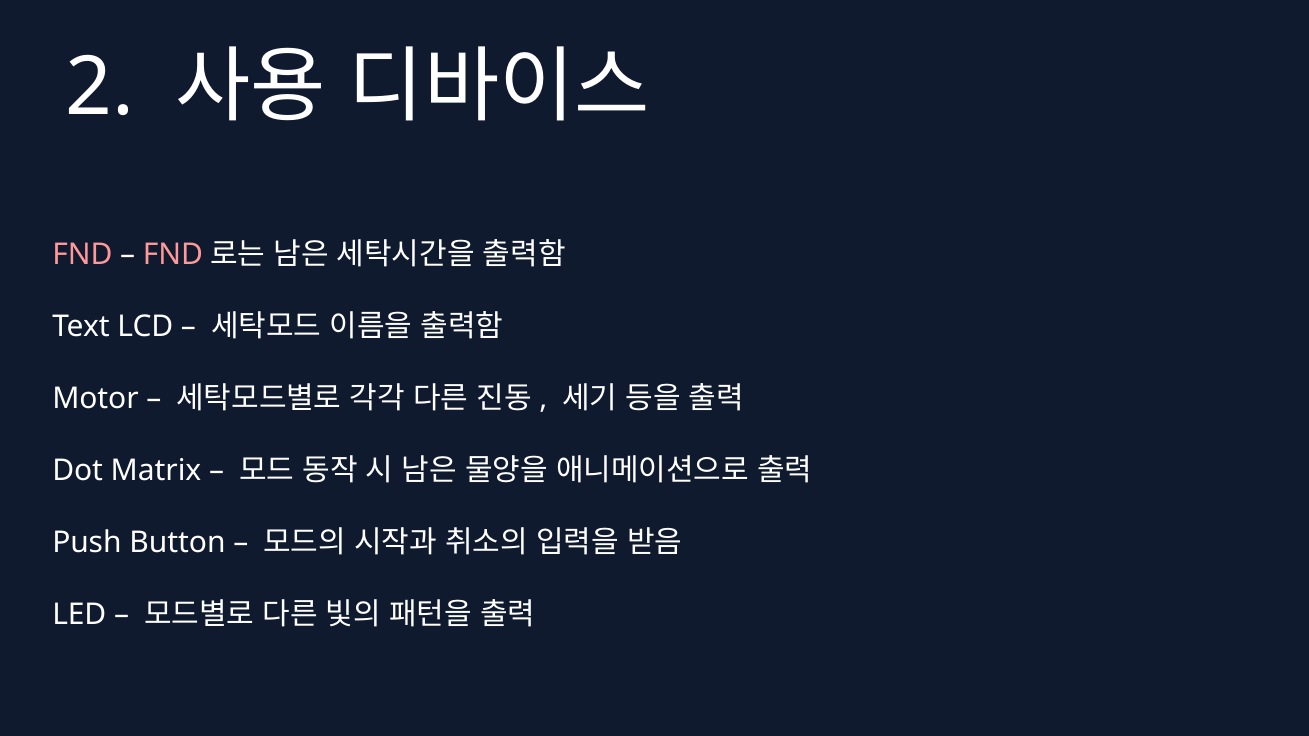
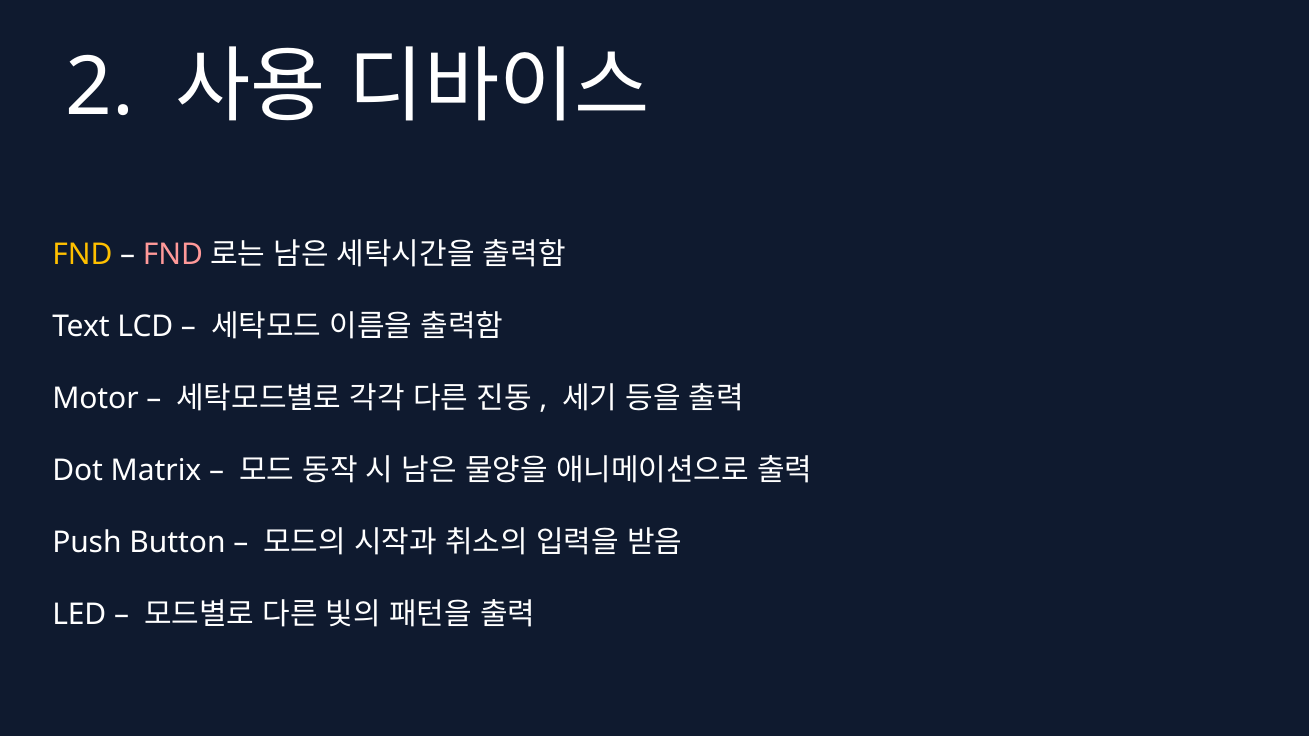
FND colour: pink -> yellow (82, 255)
